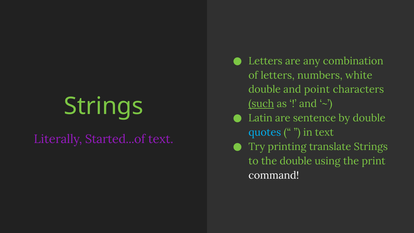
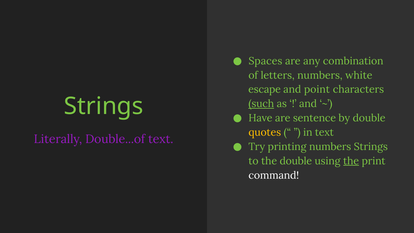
Letters: Letters -> Spaces (265, 61)
double: double -> escape (265, 90)
Latin: Latin -> Have (260, 118)
quotes colour: light blue -> yellow (265, 132)
Started...of: Started...of -> Double...of (115, 139)
printing translate: translate -> numbers (330, 147)
the underline: none -> present (351, 161)
